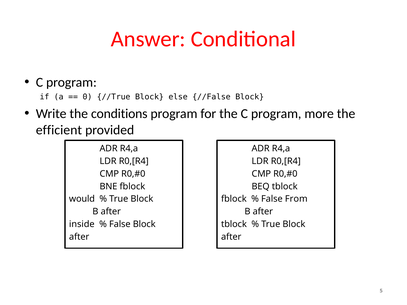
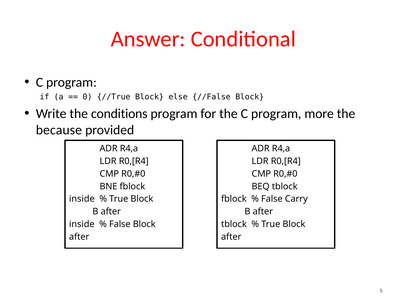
efficient: efficient -> because (59, 130)
would: would -> inside (82, 199)
From: From -> Carry (296, 199)
